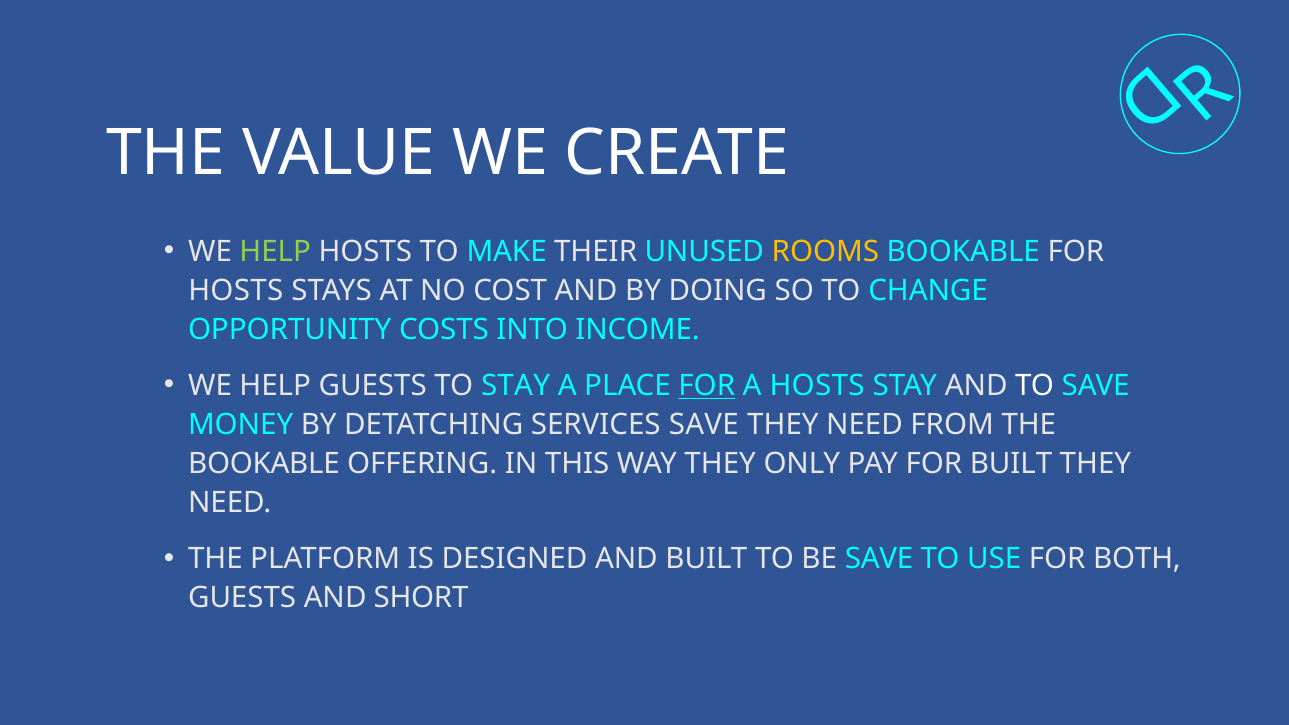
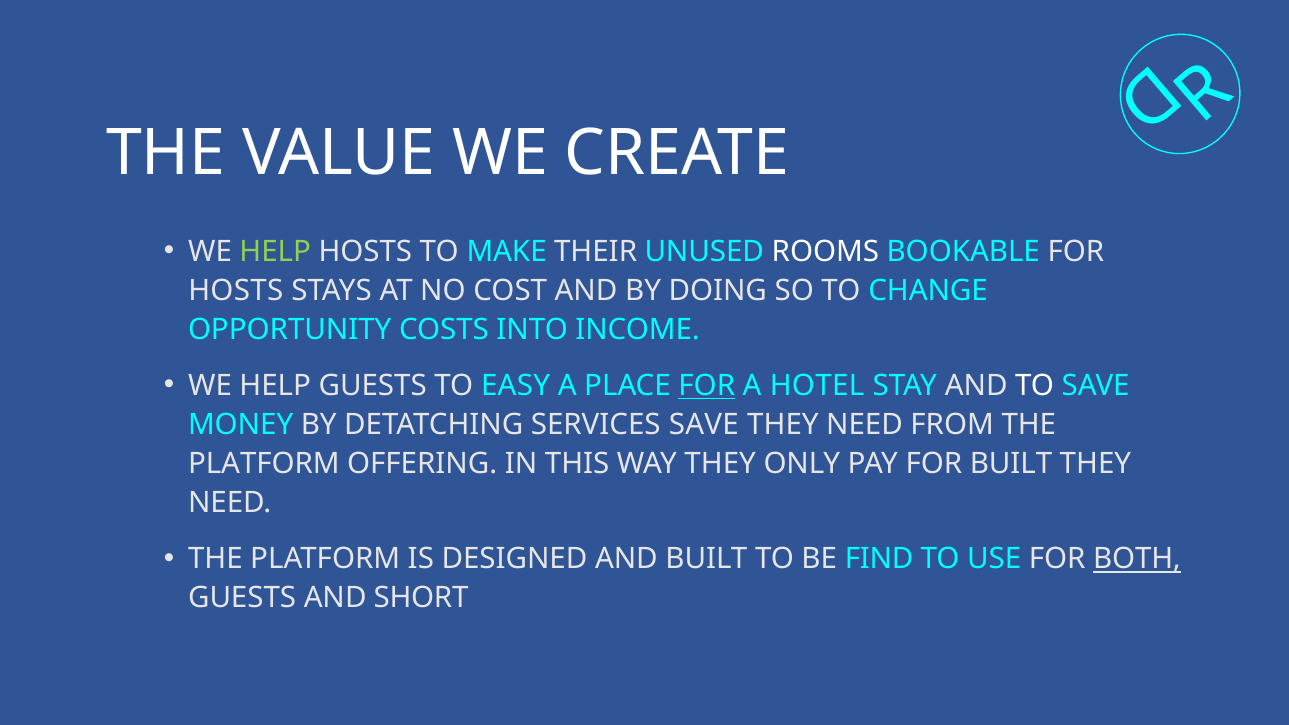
ROOMS colour: yellow -> white (825, 252)
TO STAY: STAY -> EASY (516, 386)
A HOSTS: HOSTS -> HOTEL (817, 386)
BOOKABLE: BOOKABLE -> PLATFORM (264, 464)
BE SAVE: SAVE -> FIND (879, 559)
BOTH underline: none -> present (1137, 559)
